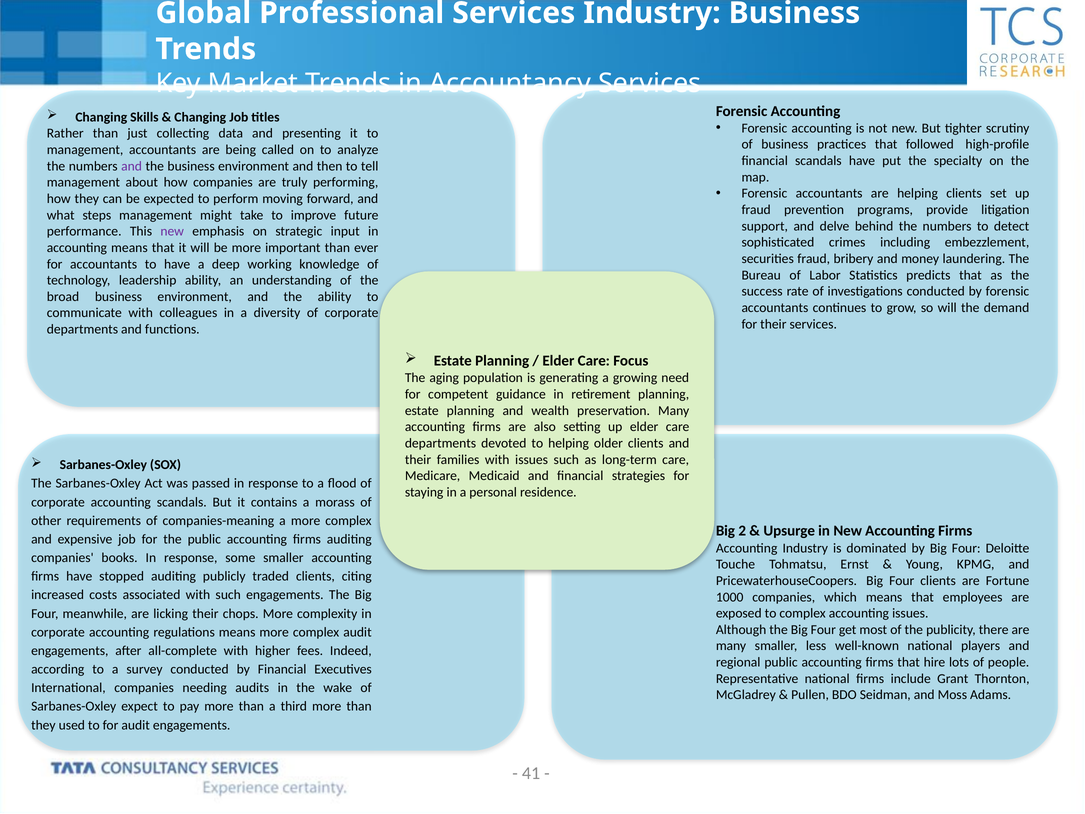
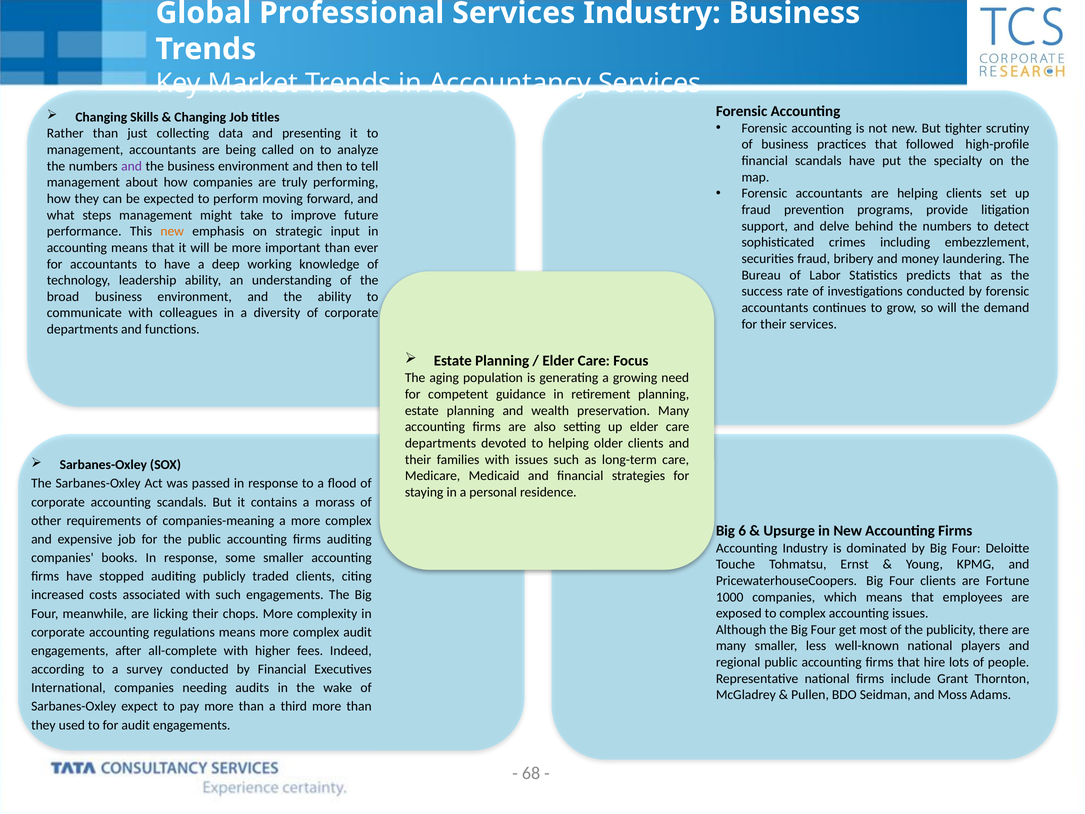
new colour: purple -> orange (172, 231)
2: 2 -> 6 (742, 531)
41: 41 -> 68 (531, 773)
